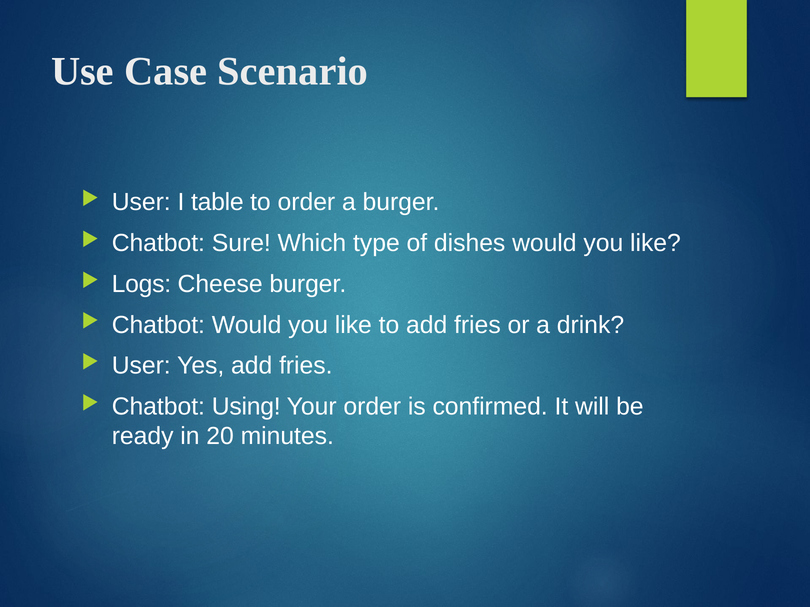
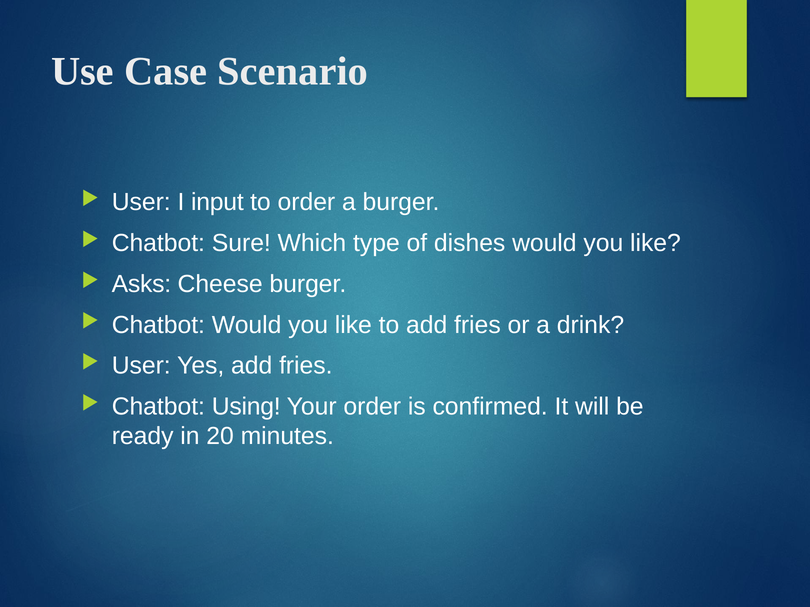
table: table -> input (217, 202)
Logs: Logs -> Asks (141, 284)
